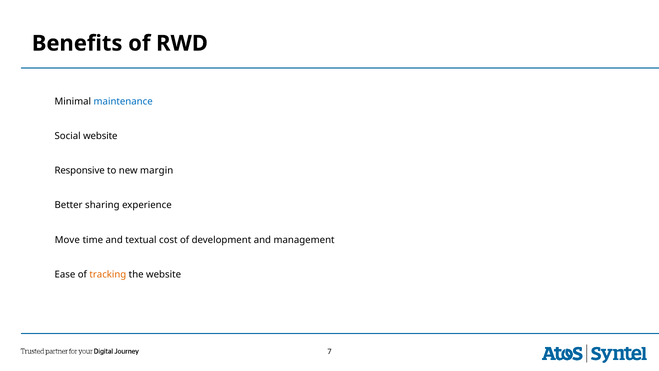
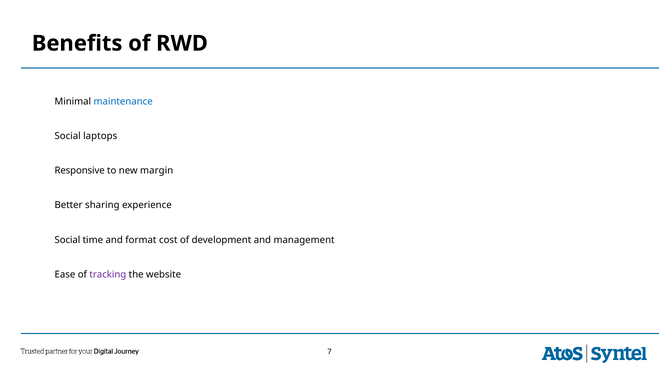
Social website: website -> laptops (100, 136)
Move: Move -> Social (67, 240)
textual: textual -> format (141, 240)
tracking colour: orange -> purple (108, 274)
